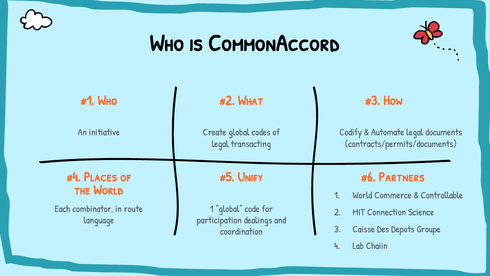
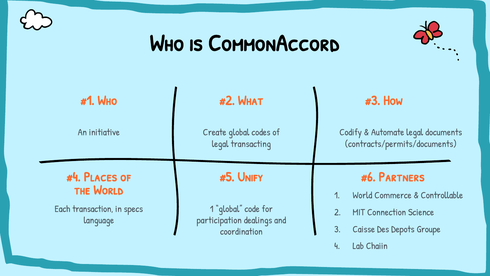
combinator: combinator -> transaction (93, 209)
route: route -> specs (133, 209)
